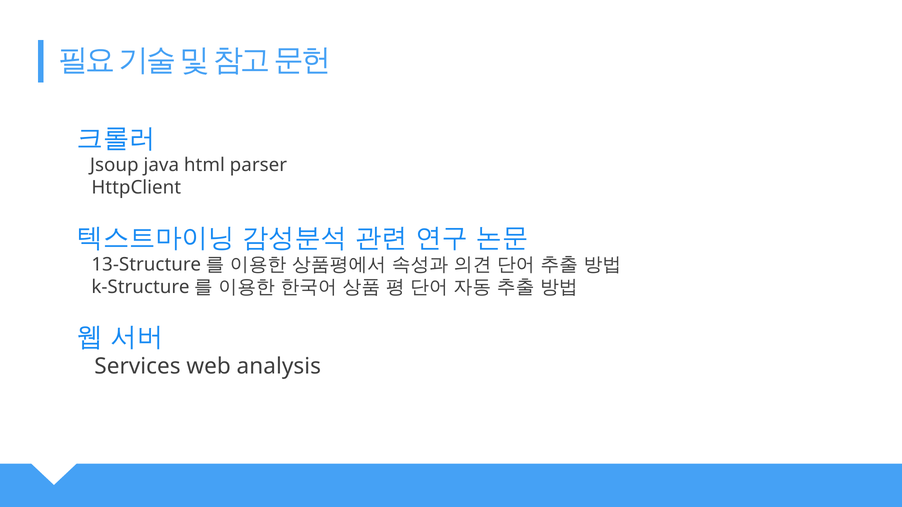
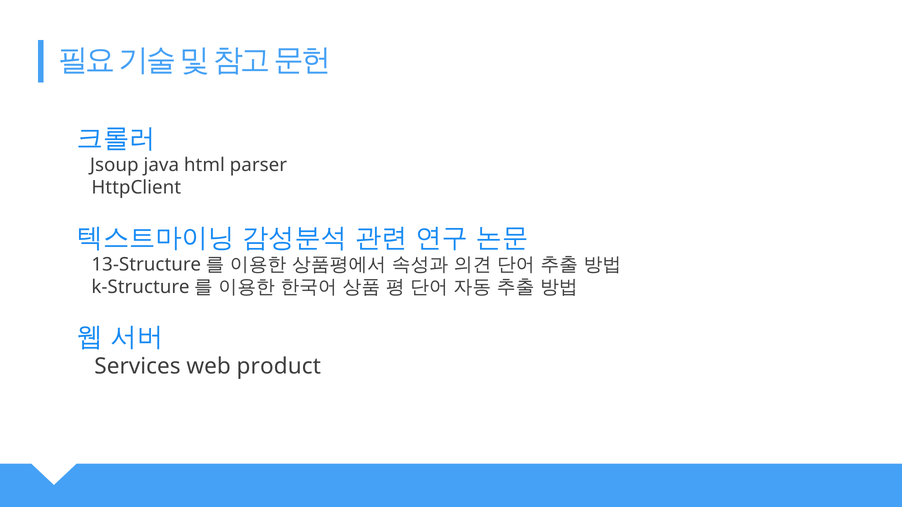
analysis: analysis -> product (279, 366)
